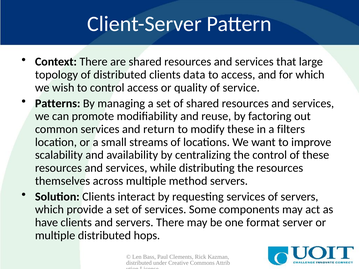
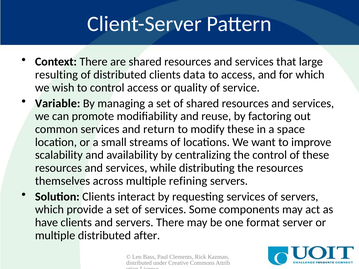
topology: topology -> resulting (56, 75)
Patterns: Patterns -> Variable (58, 103)
filters: filters -> space (291, 129)
method: method -> refining (188, 181)
hops: hops -> after (147, 236)
